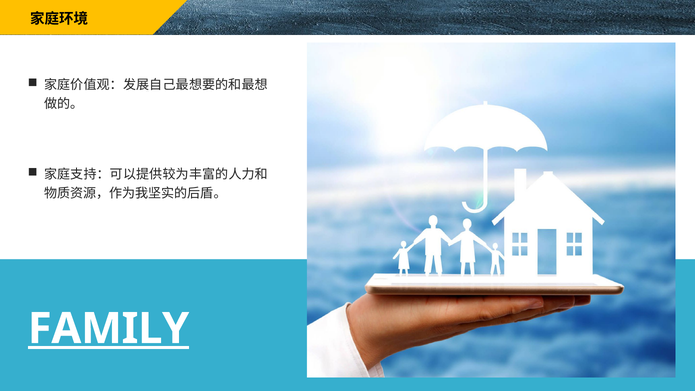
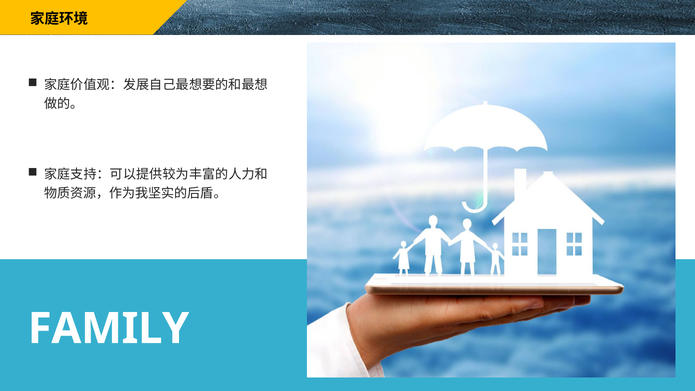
FAMILY underline: present -> none (109, 329)
